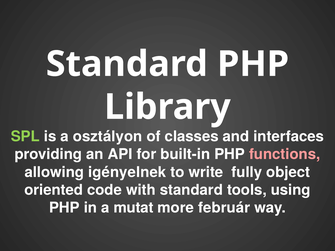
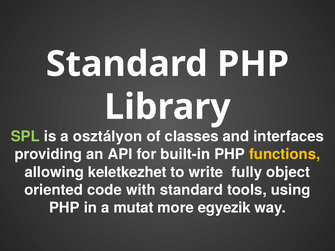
functions colour: pink -> yellow (285, 154)
igényelnek: igényelnek -> keletkezhet (127, 172)
február: február -> egyezik (224, 208)
